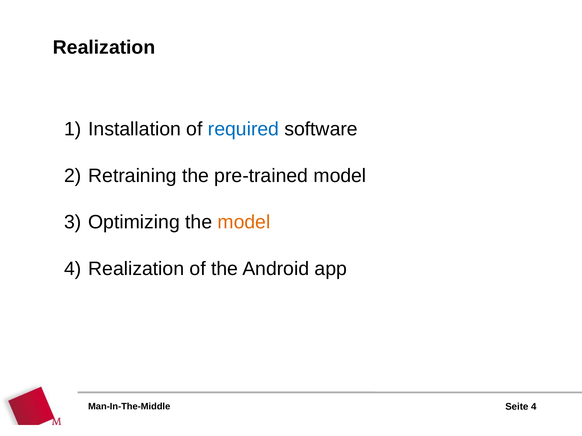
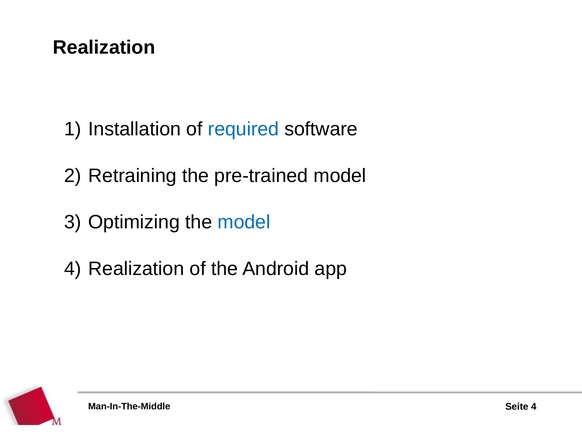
model colour: orange -> blue (244, 223)
